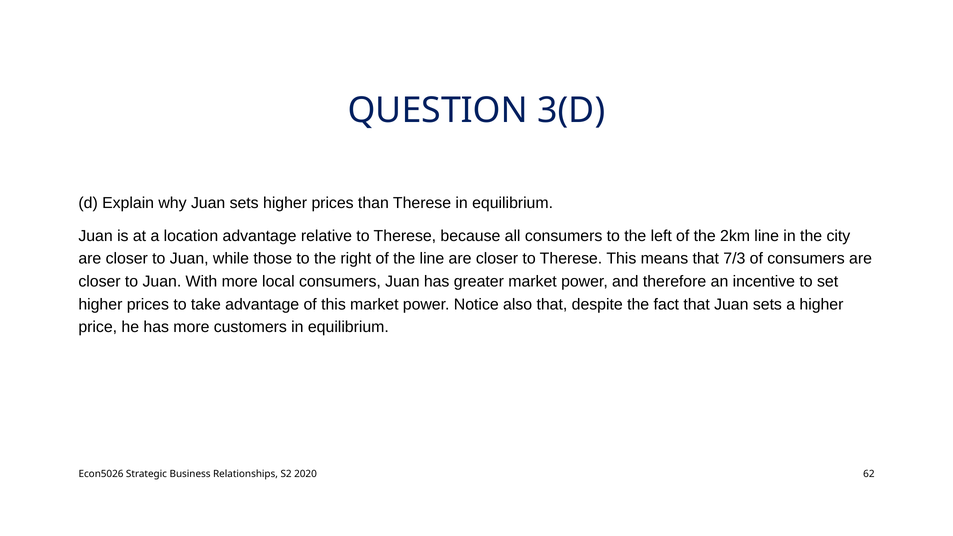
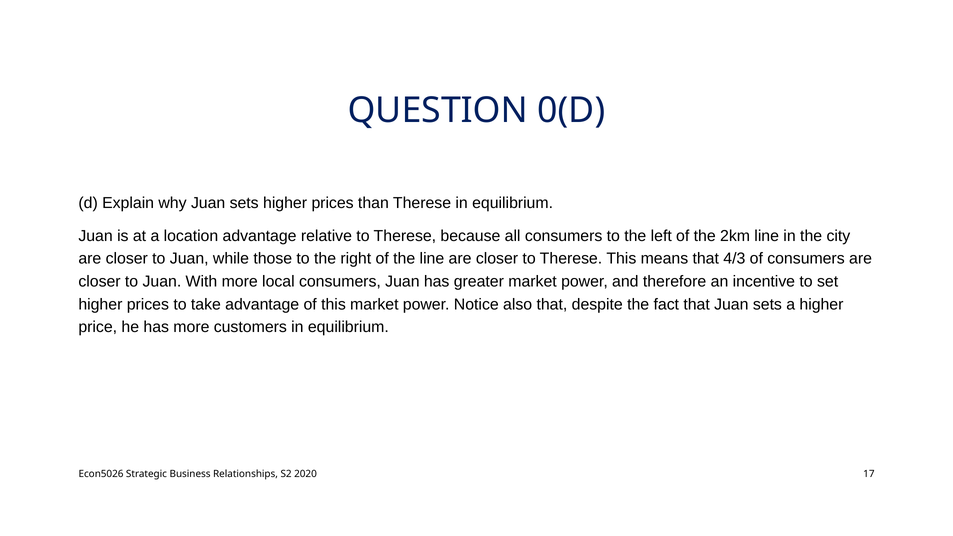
3(D: 3(D -> 0(D (571, 110)
7/3: 7/3 -> 4/3 (734, 259)
62: 62 -> 17 (869, 474)
